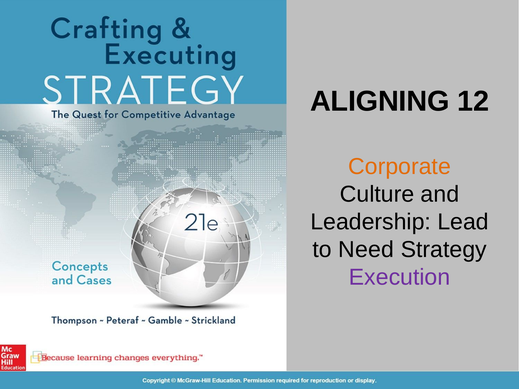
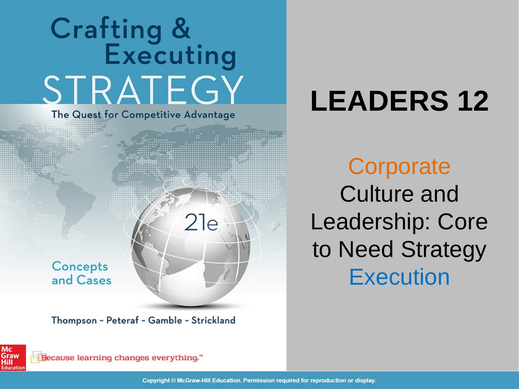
ALIGNING: ALIGNING -> LEADERS (380, 101)
Lead: Lead -> Core (463, 222)
Execution colour: purple -> blue (400, 277)
